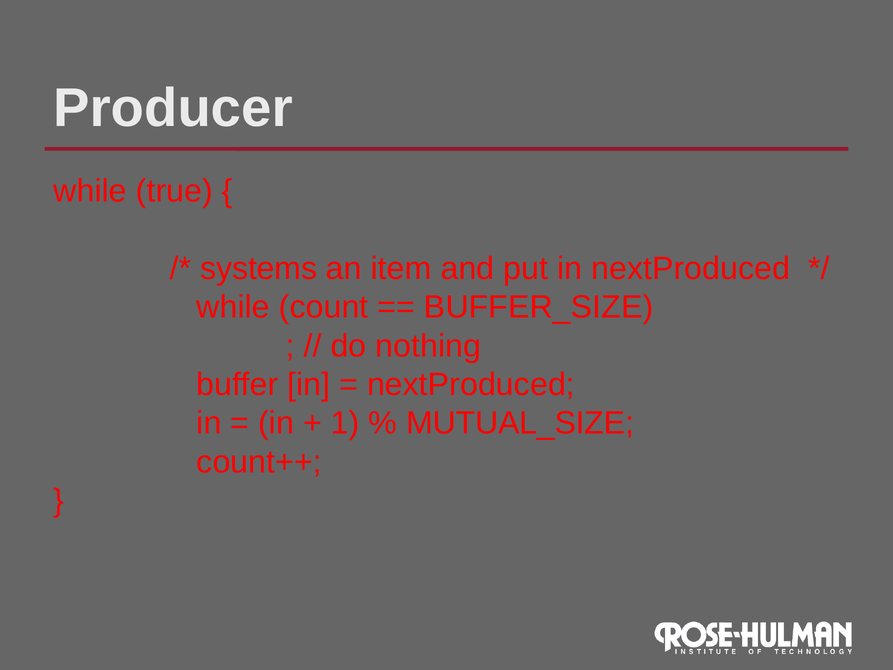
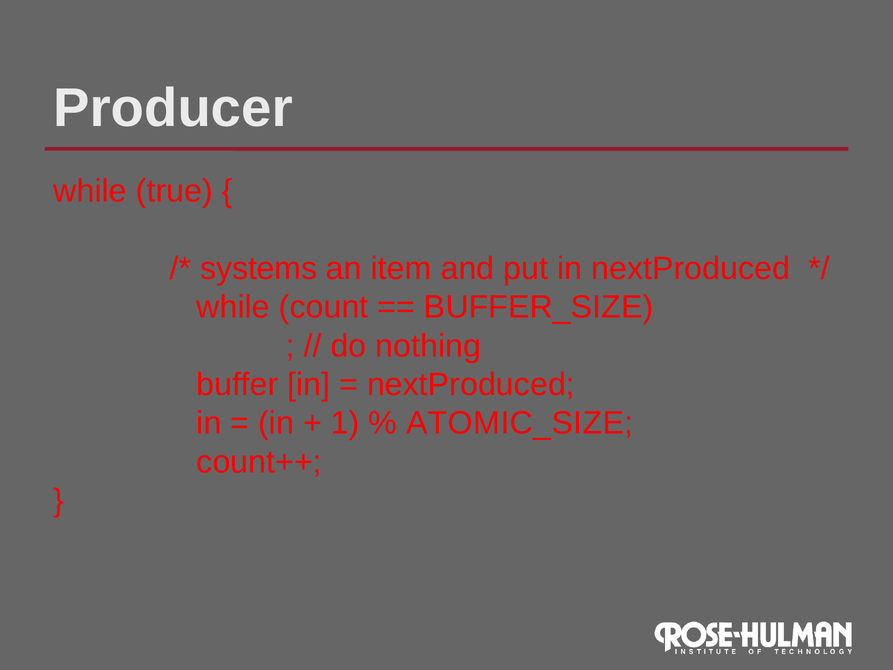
MUTUAL_SIZE: MUTUAL_SIZE -> ATOMIC_SIZE (520, 423)
